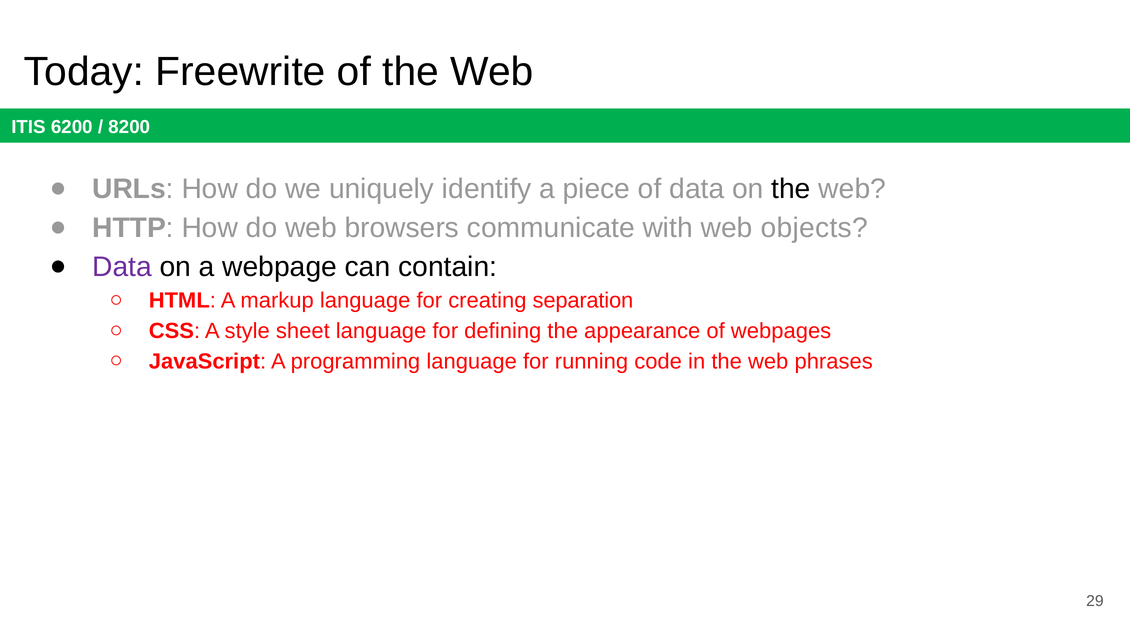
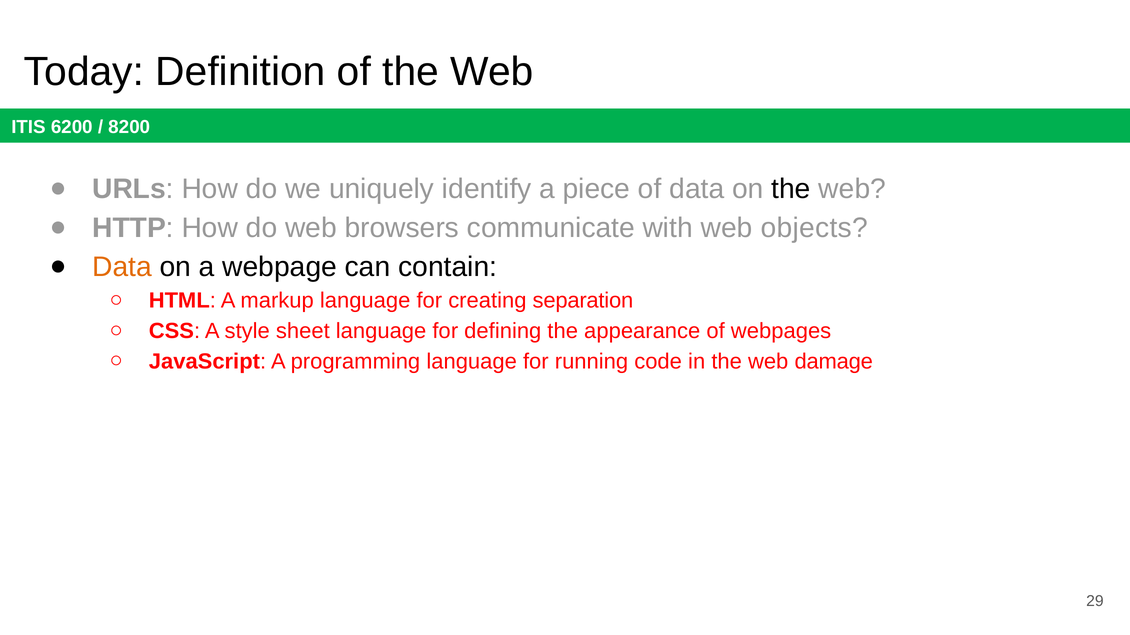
Freewrite: Freewrite -> Definition (240, 72)
Data colour: purple -> orange (122, 267)
phrases: phrases -> damage (834, 362)
